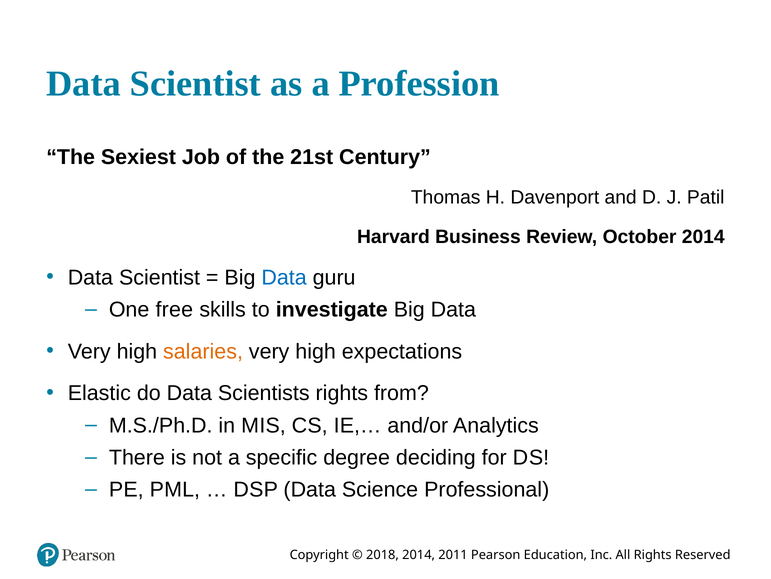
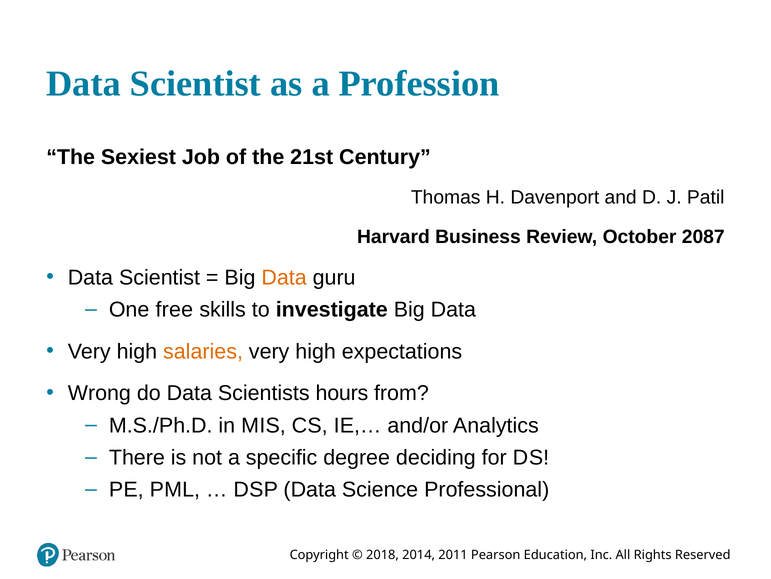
October 2014: 2014 -> 2087 (703, 237)
Data colour: blue -> orange (284, 277)
Elastic: Elastic -> Wrong (99, 393)
Scientists rights: rights -> hours (342, 393)
